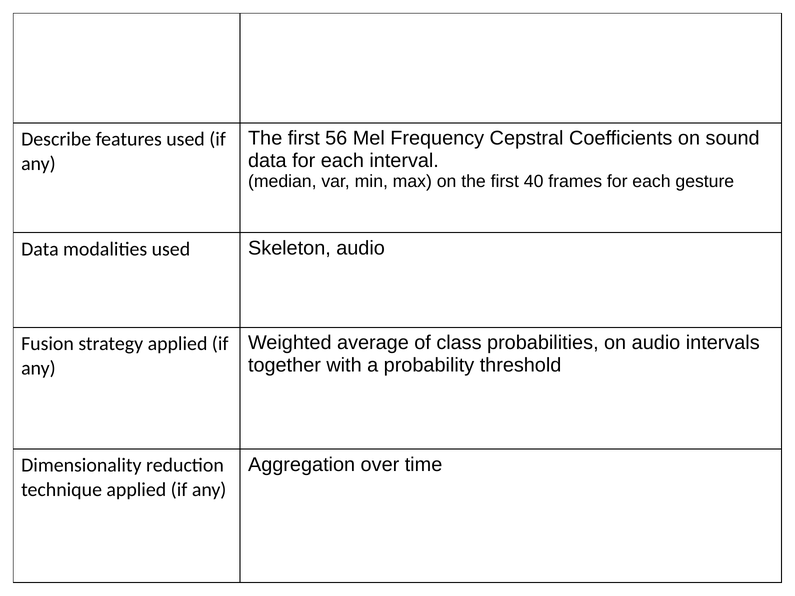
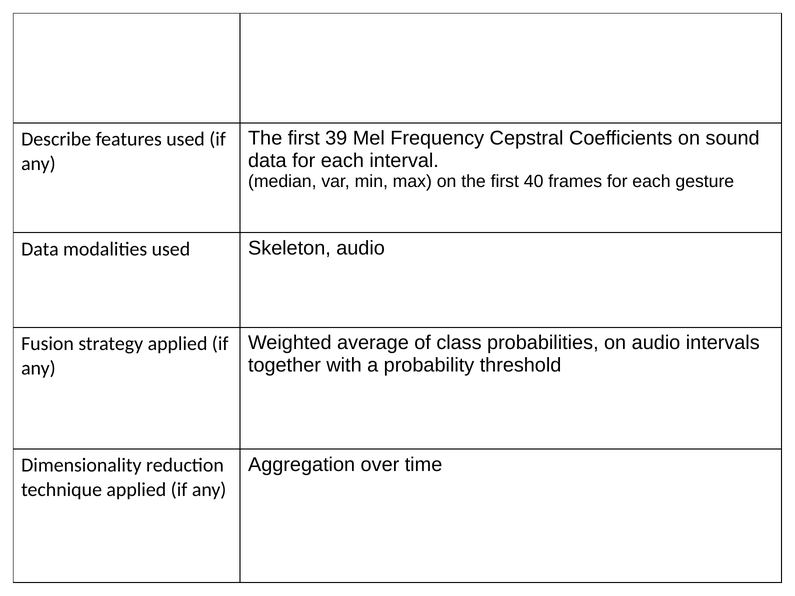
56: 56 -> 39 (336, 138)
